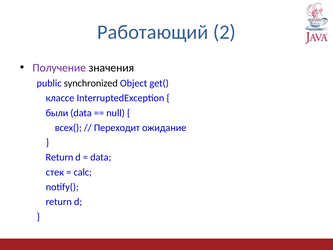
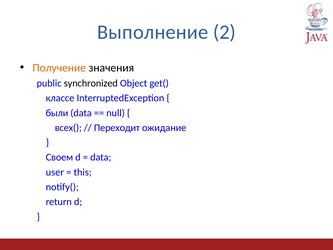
Работающий: Работающий -> Выполнение (153, 32)
Получение colour: purple -> orange (59, 68)
Return: Return -> Своем (59, 157)
стек: стек -> user (55, 172)
calc: calc -> this (83, 172)
